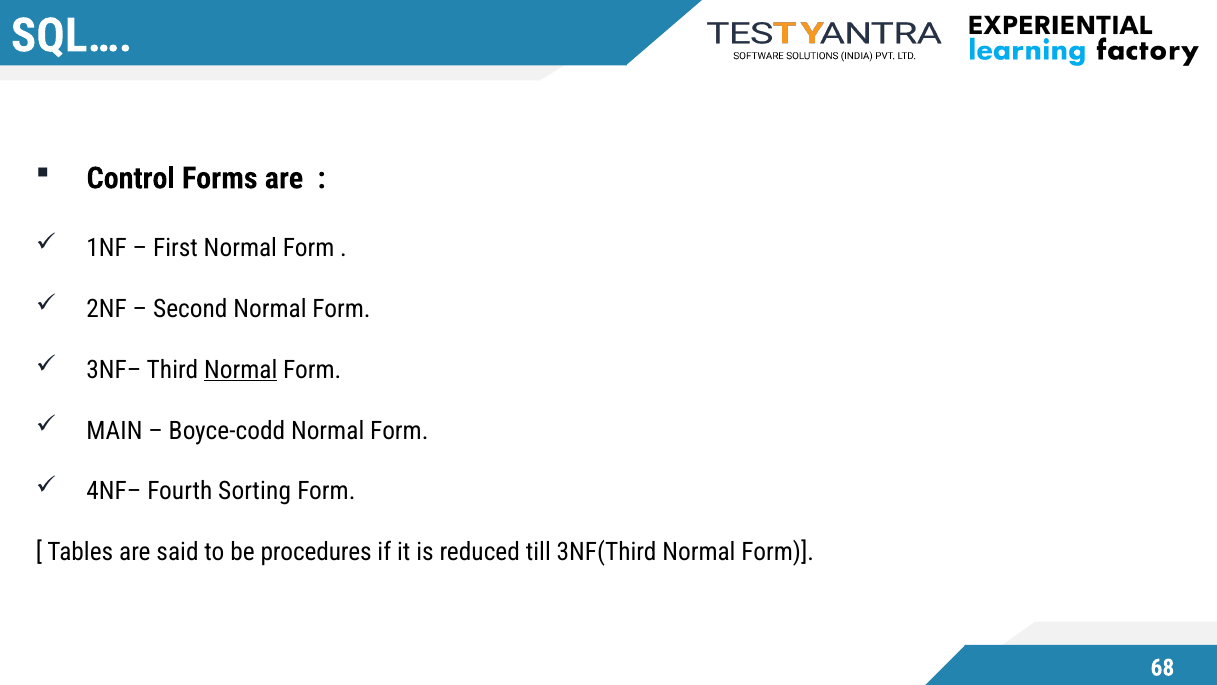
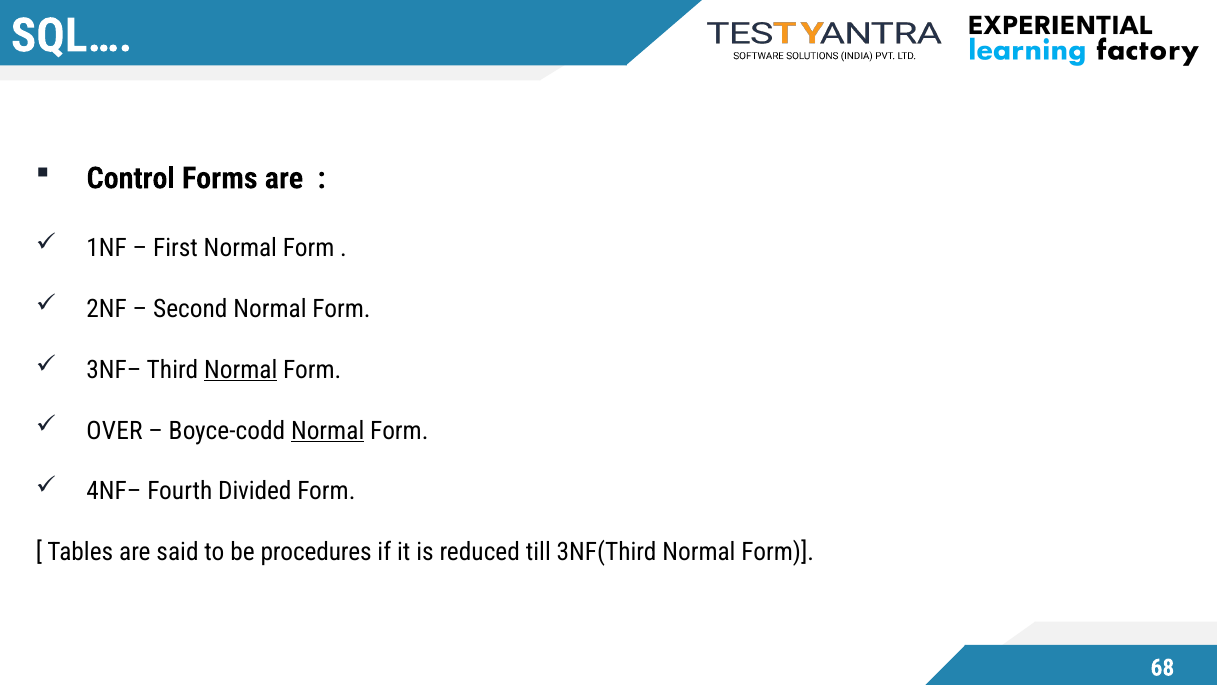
MAIN: MAIN -> OVER (114, 430)
Normal underline: none -> present (328, 430)
Sorting: Sorting -> Divided (255, 491)
